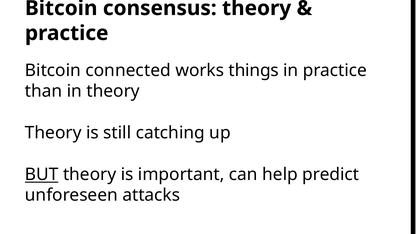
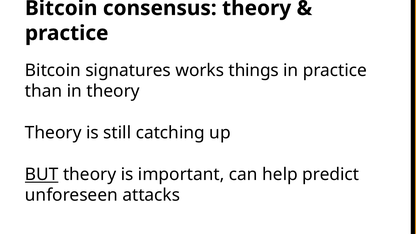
connected: connected -> signatures (128, 70)
